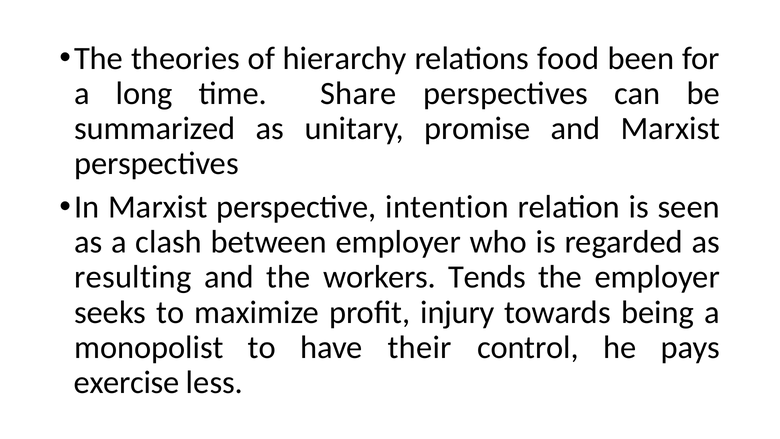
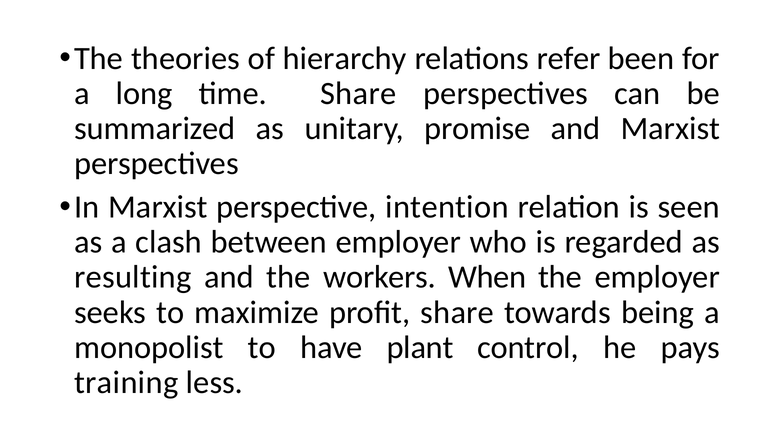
food: food -> refer (569, 58)
Tends: Tends -> When (487, 277)
profit injury: injury -> share (457, 312)
their: their -> plant (420, 347)
exercise: exercise -> training (126, 382)
